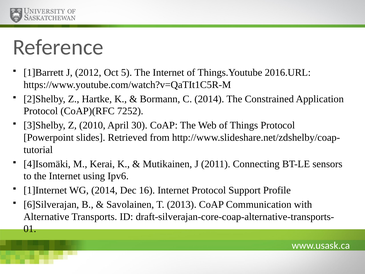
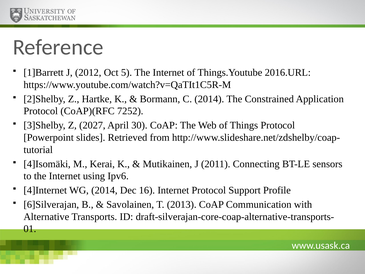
2010: 2010 -> 2027 (92, 125)
1]Internet: 1]Internet -> 4]Internet (45, 190)
